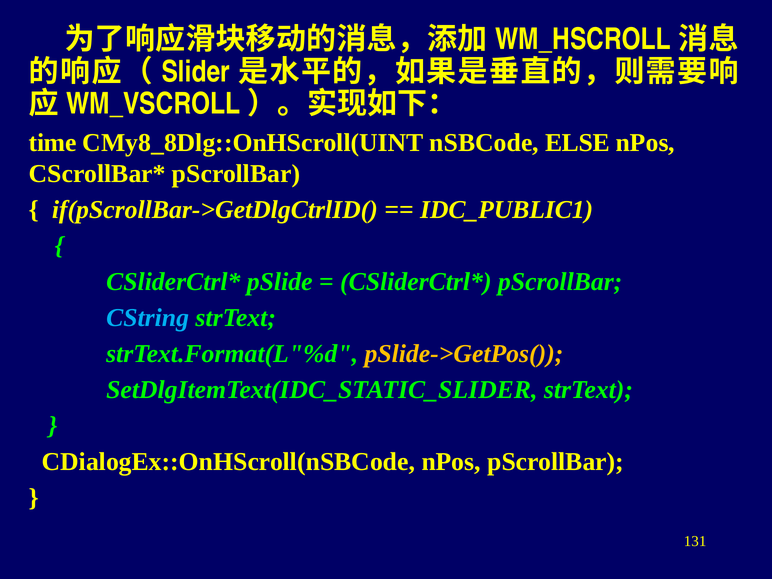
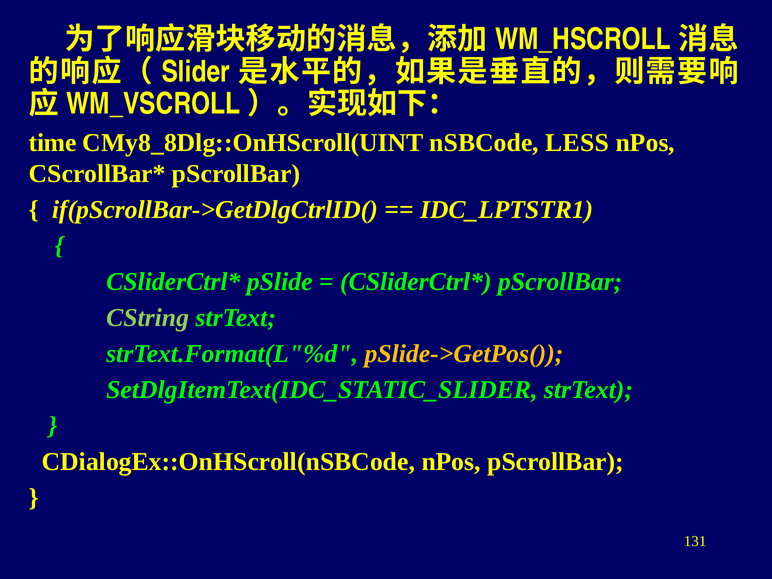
ELSE: ELSE -> LESS (577, 143)
IDC_PUBLIC1: IDC_PUBLIC1 -> IDC_LPTSTR1 (507, 210)
CString colour: light blue -> light green (148, 318)
